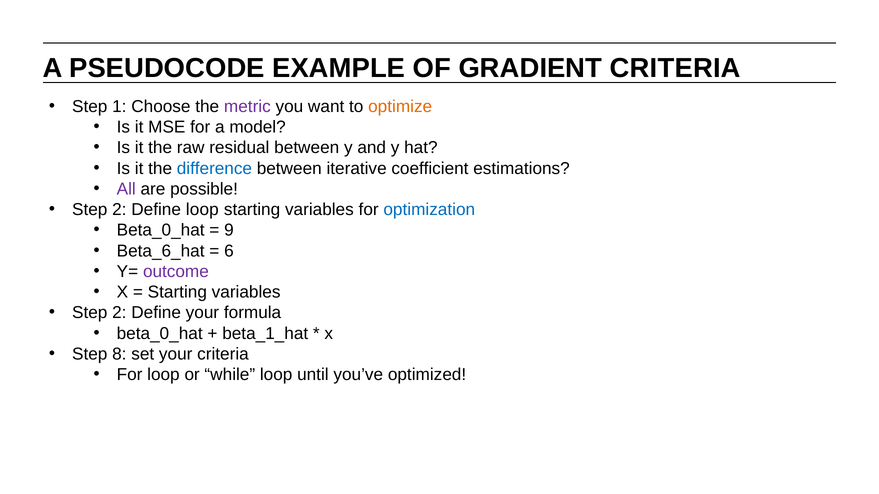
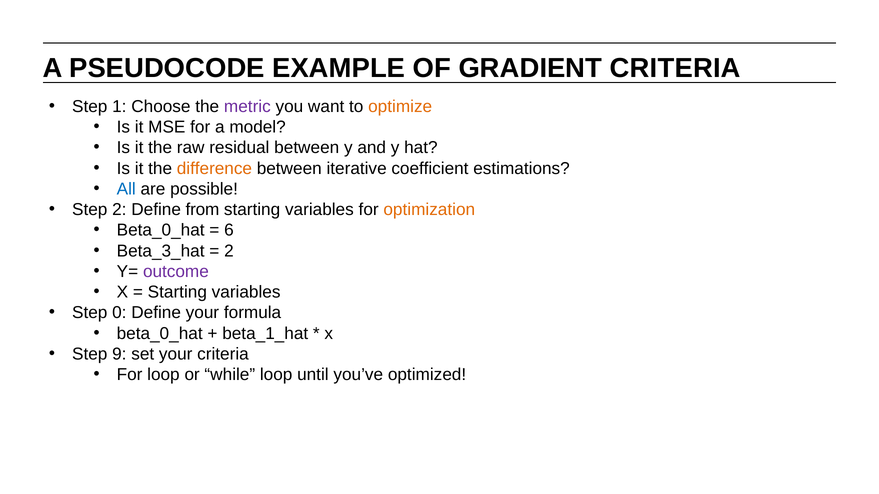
difference colour: blue -> orange (214, 168)
All colour: purple -> blue (126, 189)
Define loop: loop -> from (202, 209)
optimization colour: blue -> orange (429, 209)
9: 9 -> 6 (229, 230)
Beta_6_hat: Beta_6_hat -> Beta_3_hat (161, 251)
6: 6 -> 2 (229, 251)
2: 2 -> 0 (119, 313)
8: 8 -> 9 (119, 354)
